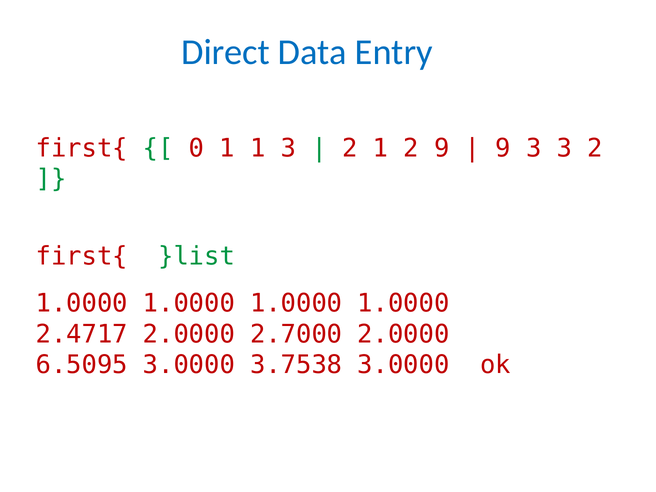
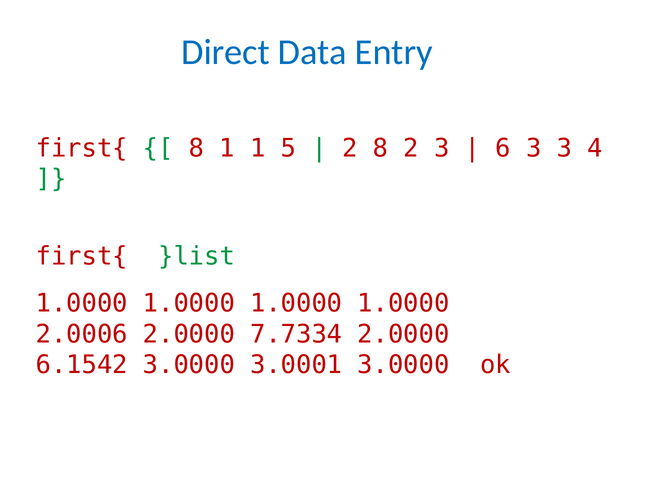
0: 0 -> 8 (197, 148)
1 3: 3 -> 5 (288, 148)
2 1: 1 -> 8 (380, 148)
2 9: 9 -> 3 (442, 148)
9: 9 -> 6 (503, 148)
3 2: 2 -> 4 (595, 148)
2.4717: 2.4717 -> 2.0006 (82, 334)
2.7000: 2.7000 -> 7.7334 (296, 334)
6.5095: 6.5095 -> 6.1542 (82, 365)
3.7538: 3.7538 -> 3.0001 (296, 365)
